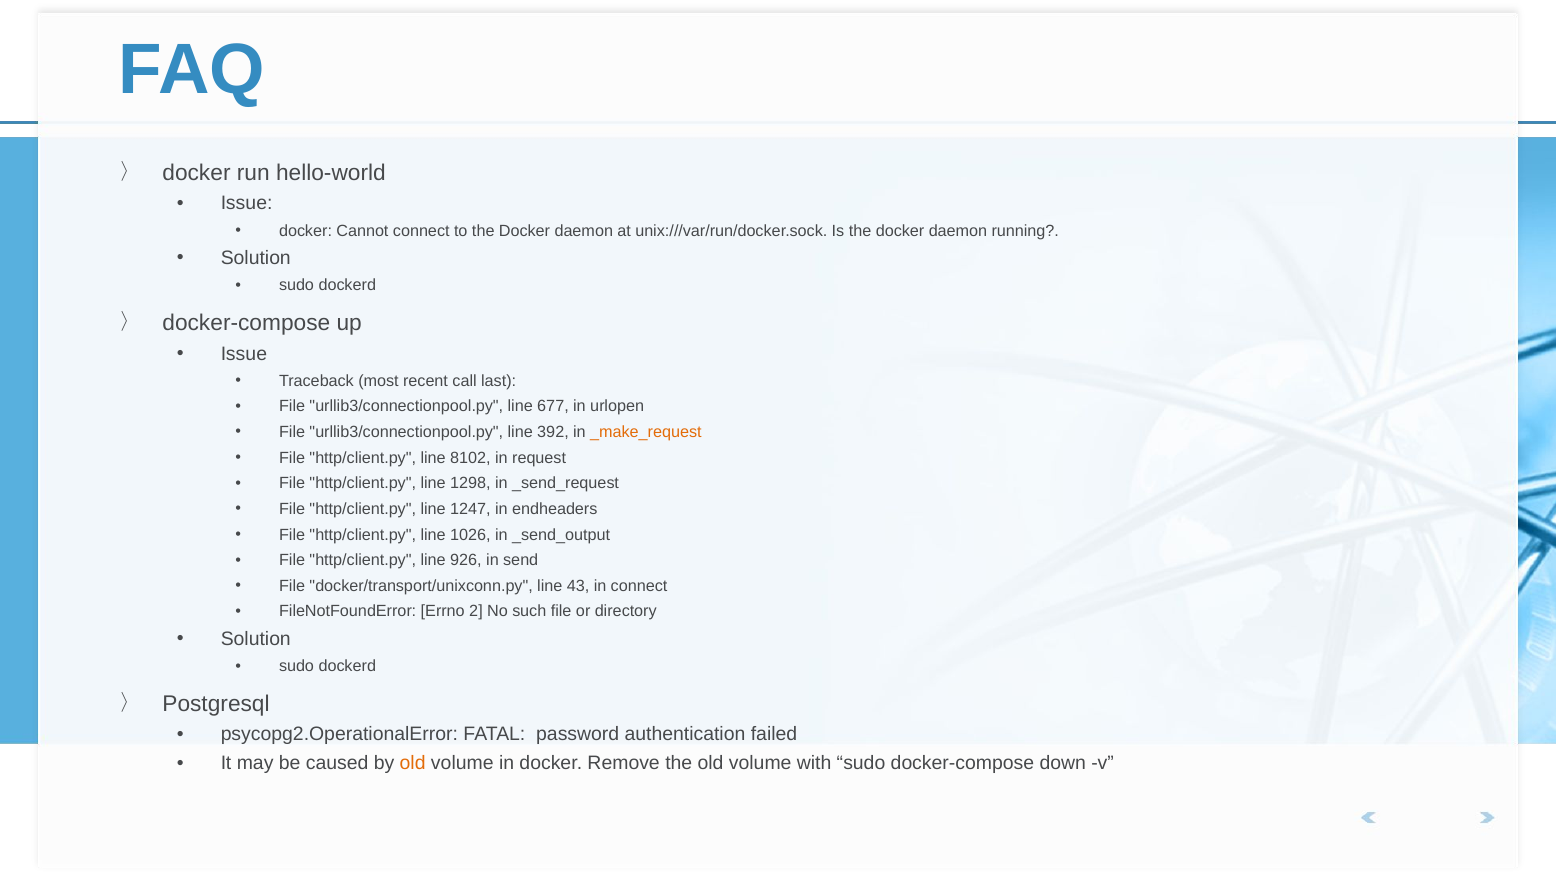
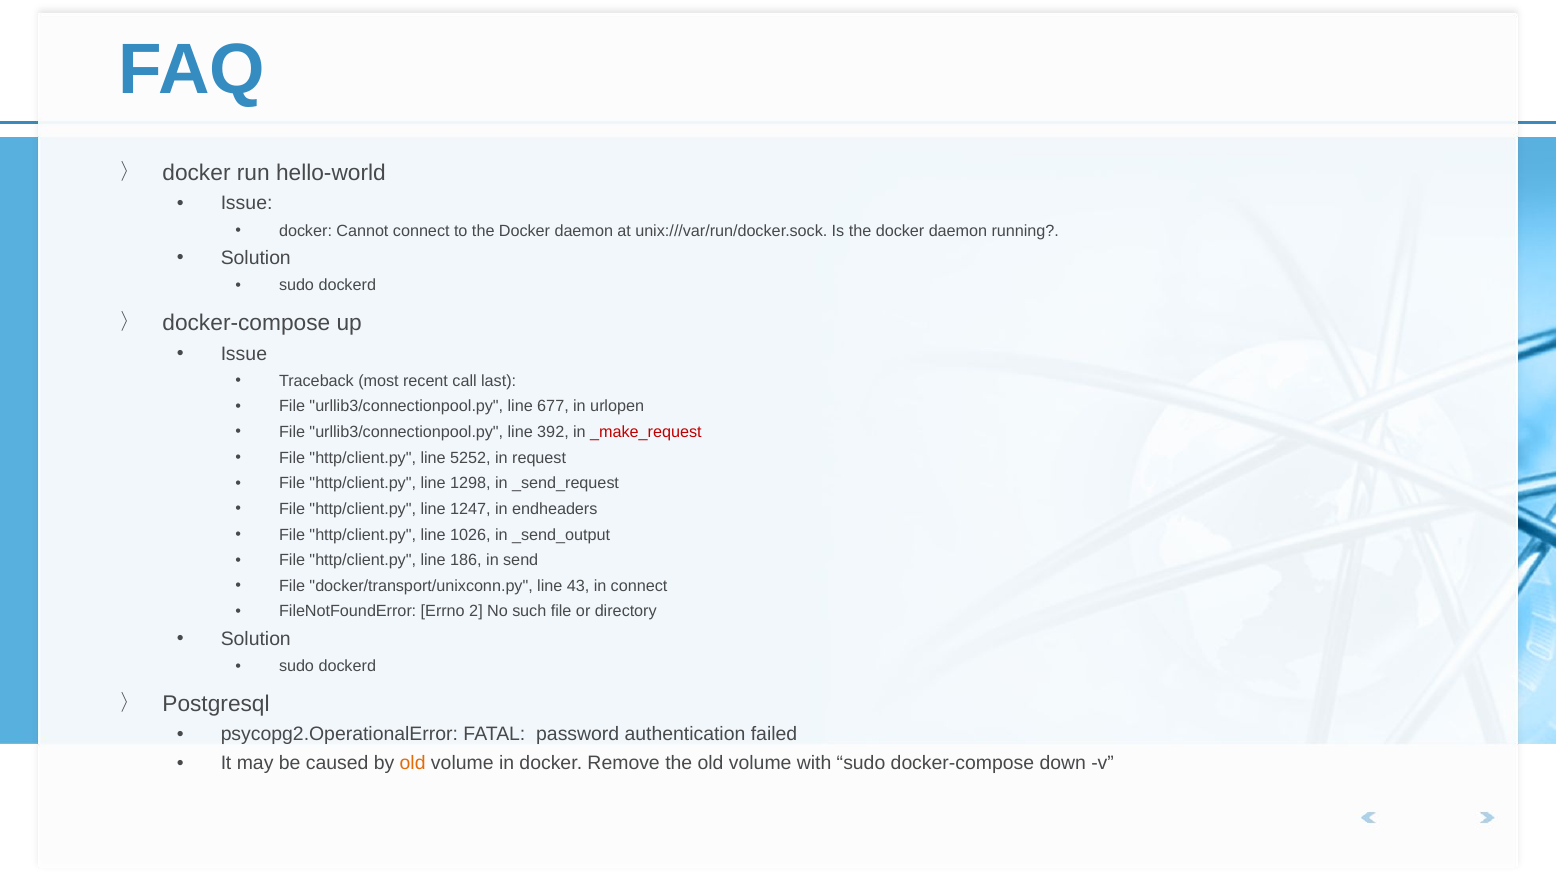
_make_request colour: orange -> red (646, 432)
8102: 8102 -> 5252 (470, 458)
926: 926 -> 186 (466, 560)
